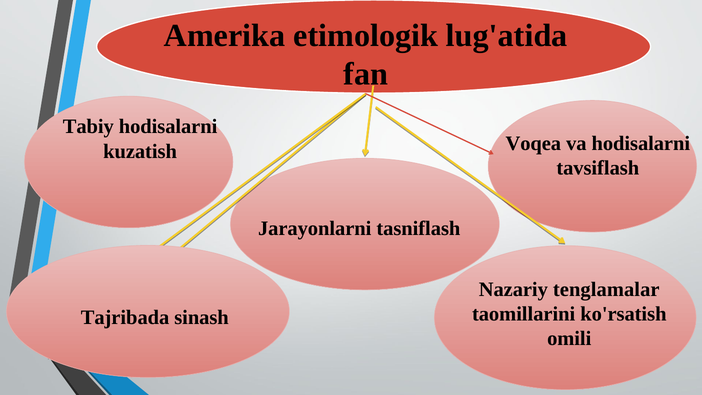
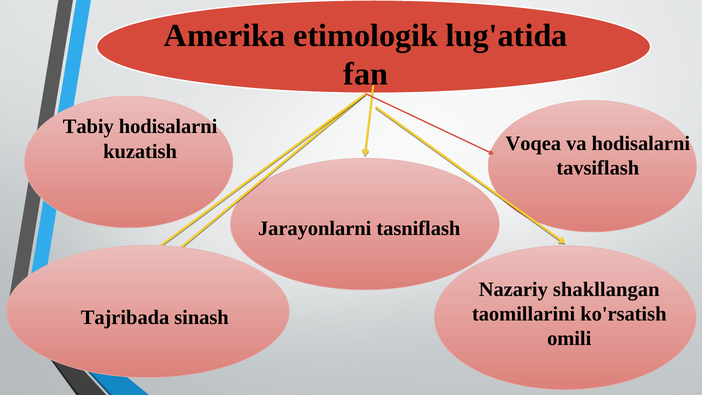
tenglamalar: tenglamalar -> shakllangan (606, 289)
